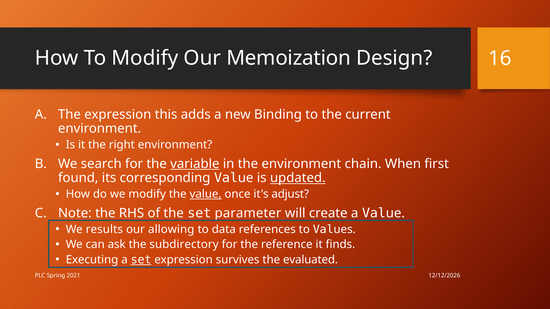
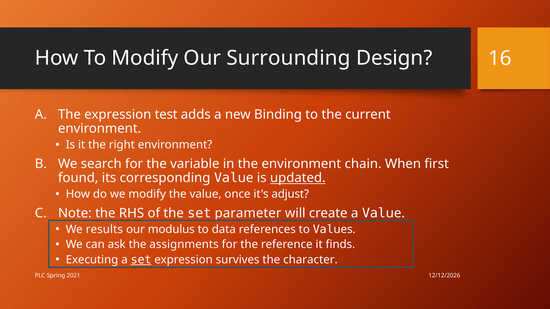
Memoization: Memoization -> Surrounding (288, 58)
this: this -> test (166, 115)
variable underline: present -> none (195, 164)
value underline: present -> none (206, 194)
allowing: allowing -> modulus (171, 230)
subdirectory: subdirectory -> assignments (184, 245)
evaluated: evaluated -> character (310, 260)
